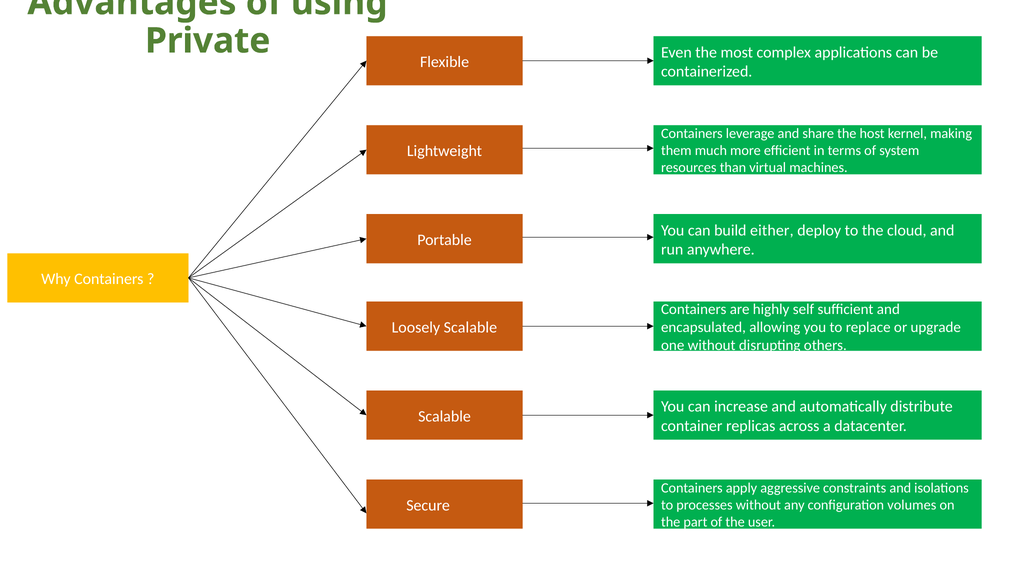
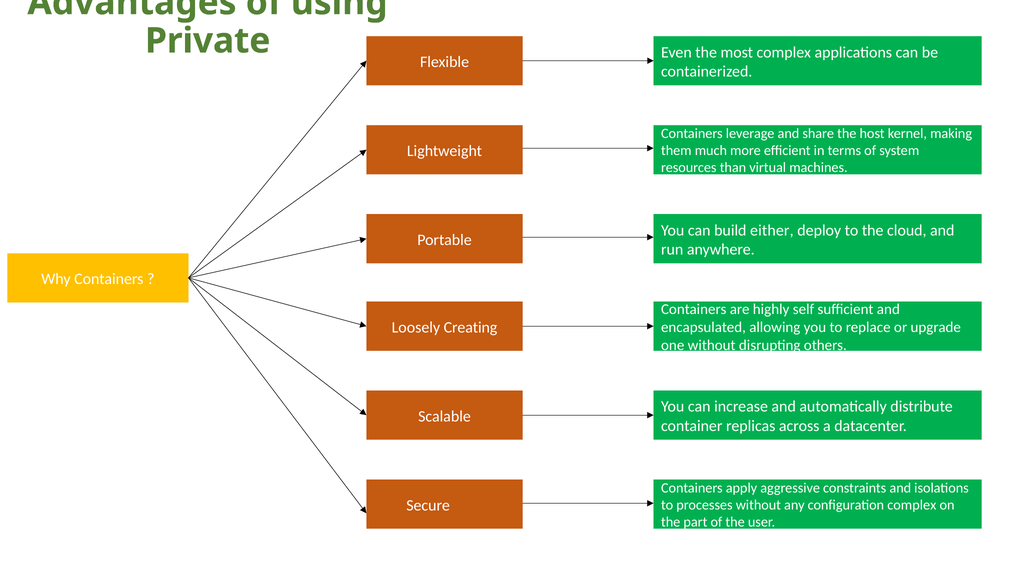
Loosely Scalable: Scalable -> Creating (471, 327)
configuration volumes: volumes -> complex (912, 505)
